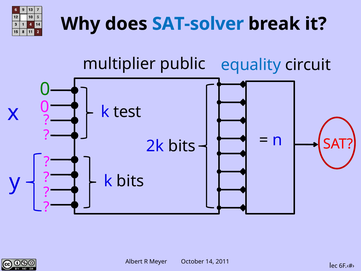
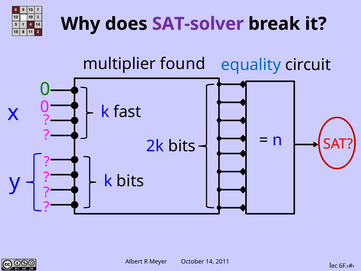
SAT-solver colour: blue -> purple (198, 24)
public: public -> found (183, 64)
test: test -> fast (127, 112)
